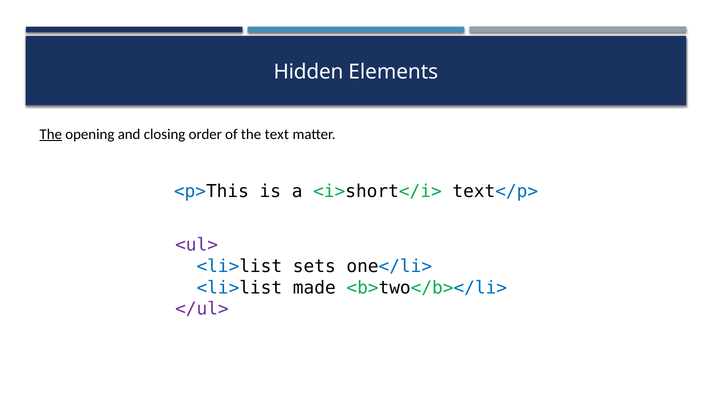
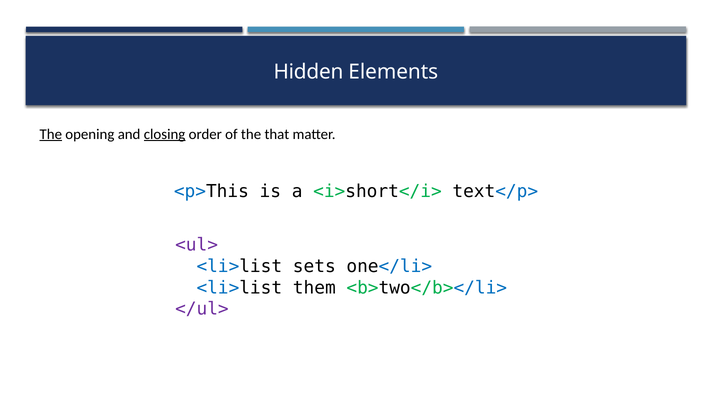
closing underline: none -> present (165, 134)
text: text -> that (277, 134)
made: made -> them (314, 288)
